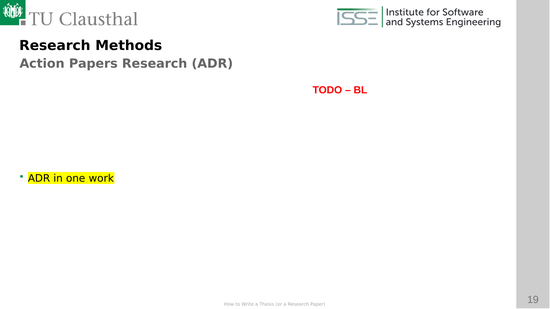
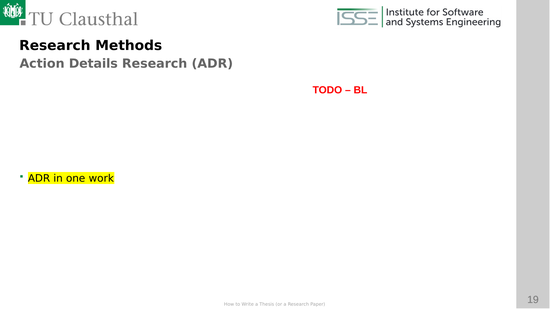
Papers: Papers -> Details (93, 64)
